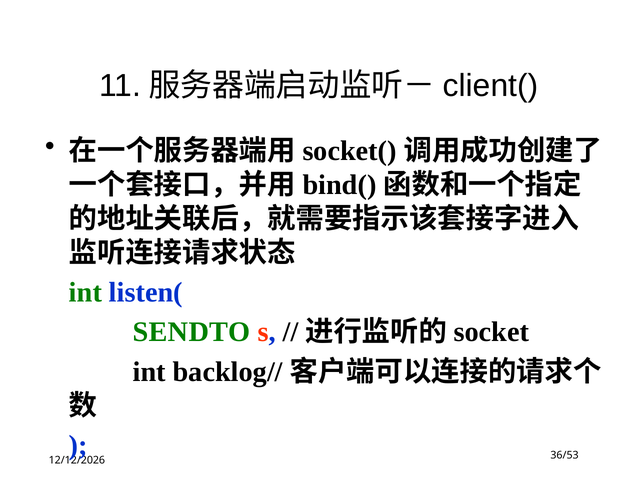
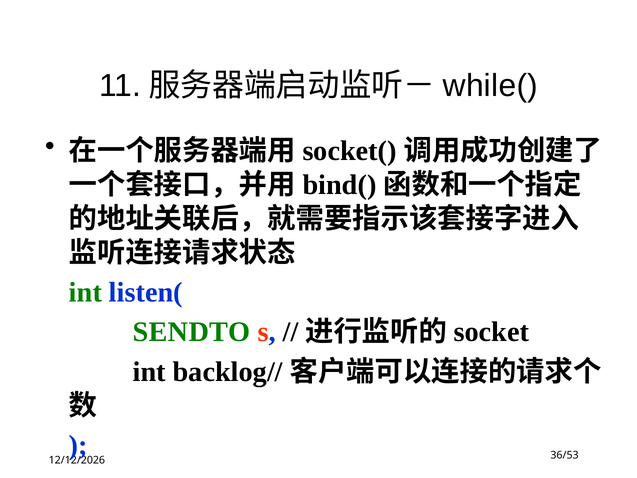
client(: client( -> while( (490, 86)
